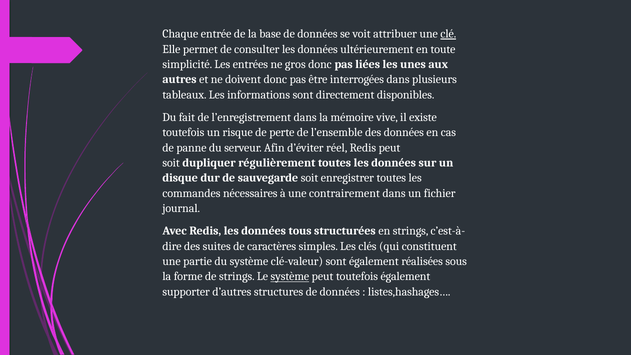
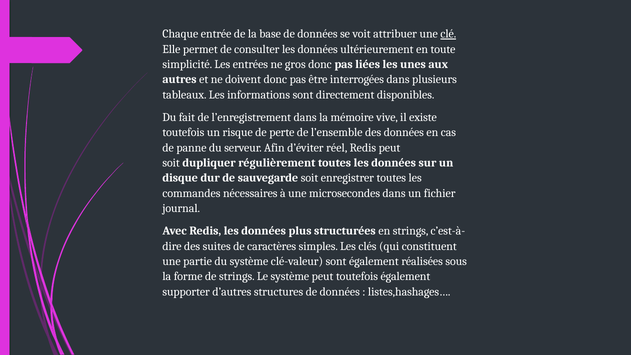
contrairement: contrairement -> microsecondes (345, 193)
tous: tous -> plus (300, 231)
système underline: present -> none (290, 277)
